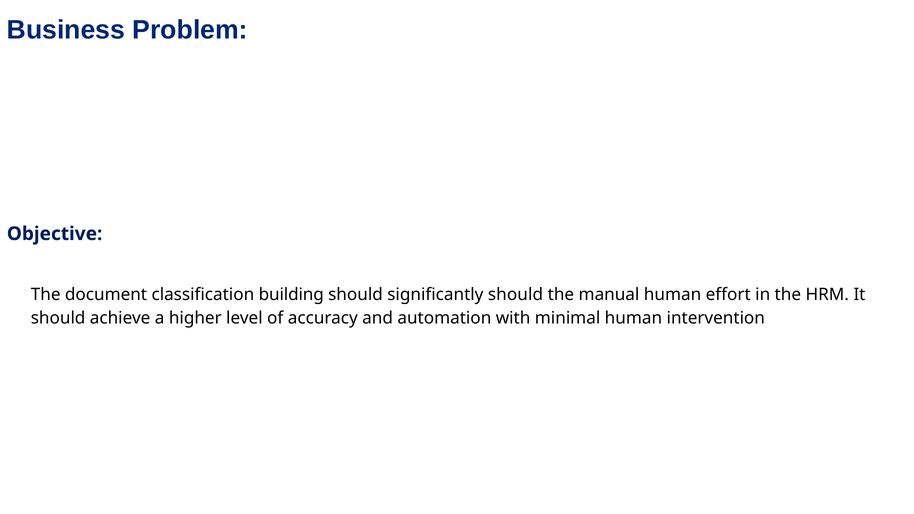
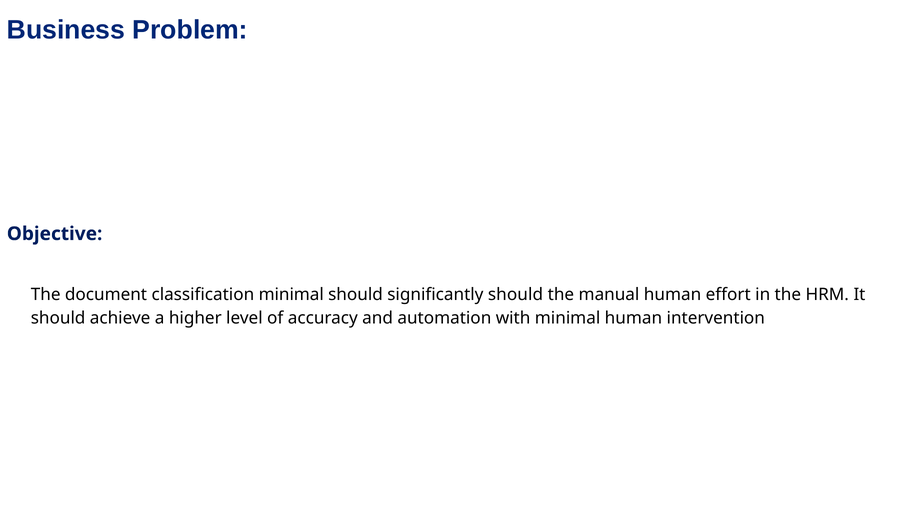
classification building: building -> minimal (291, 295)
